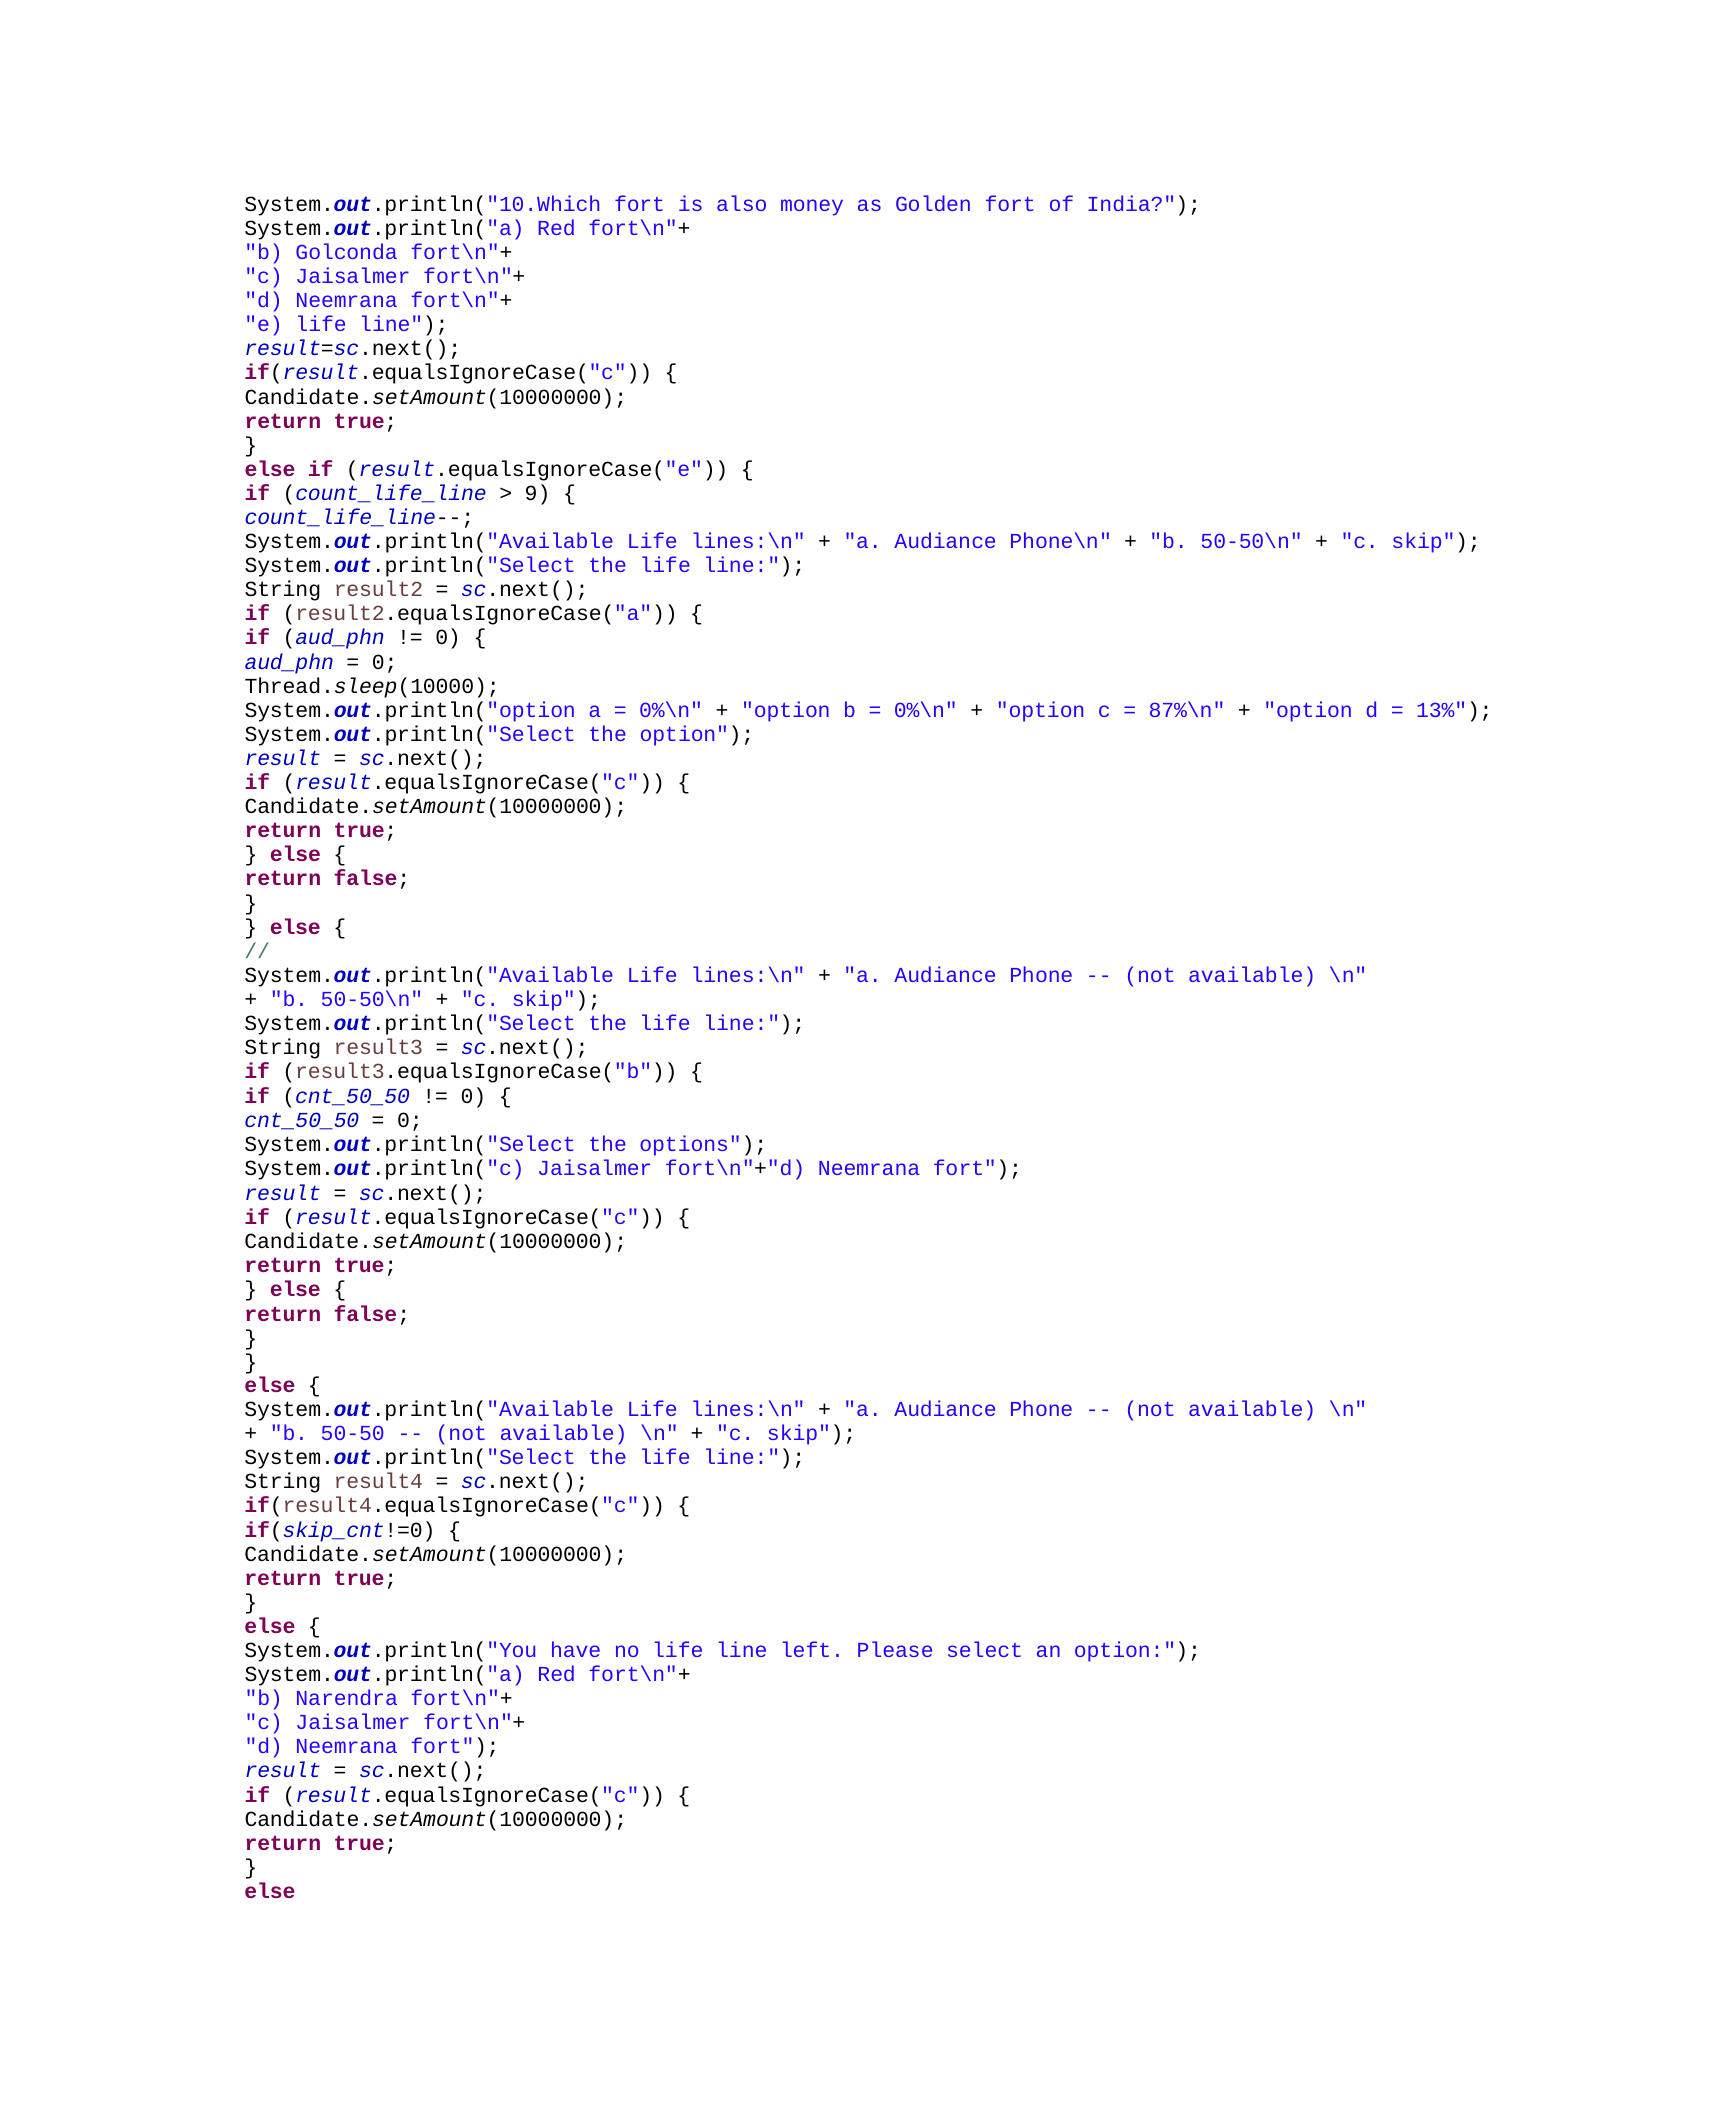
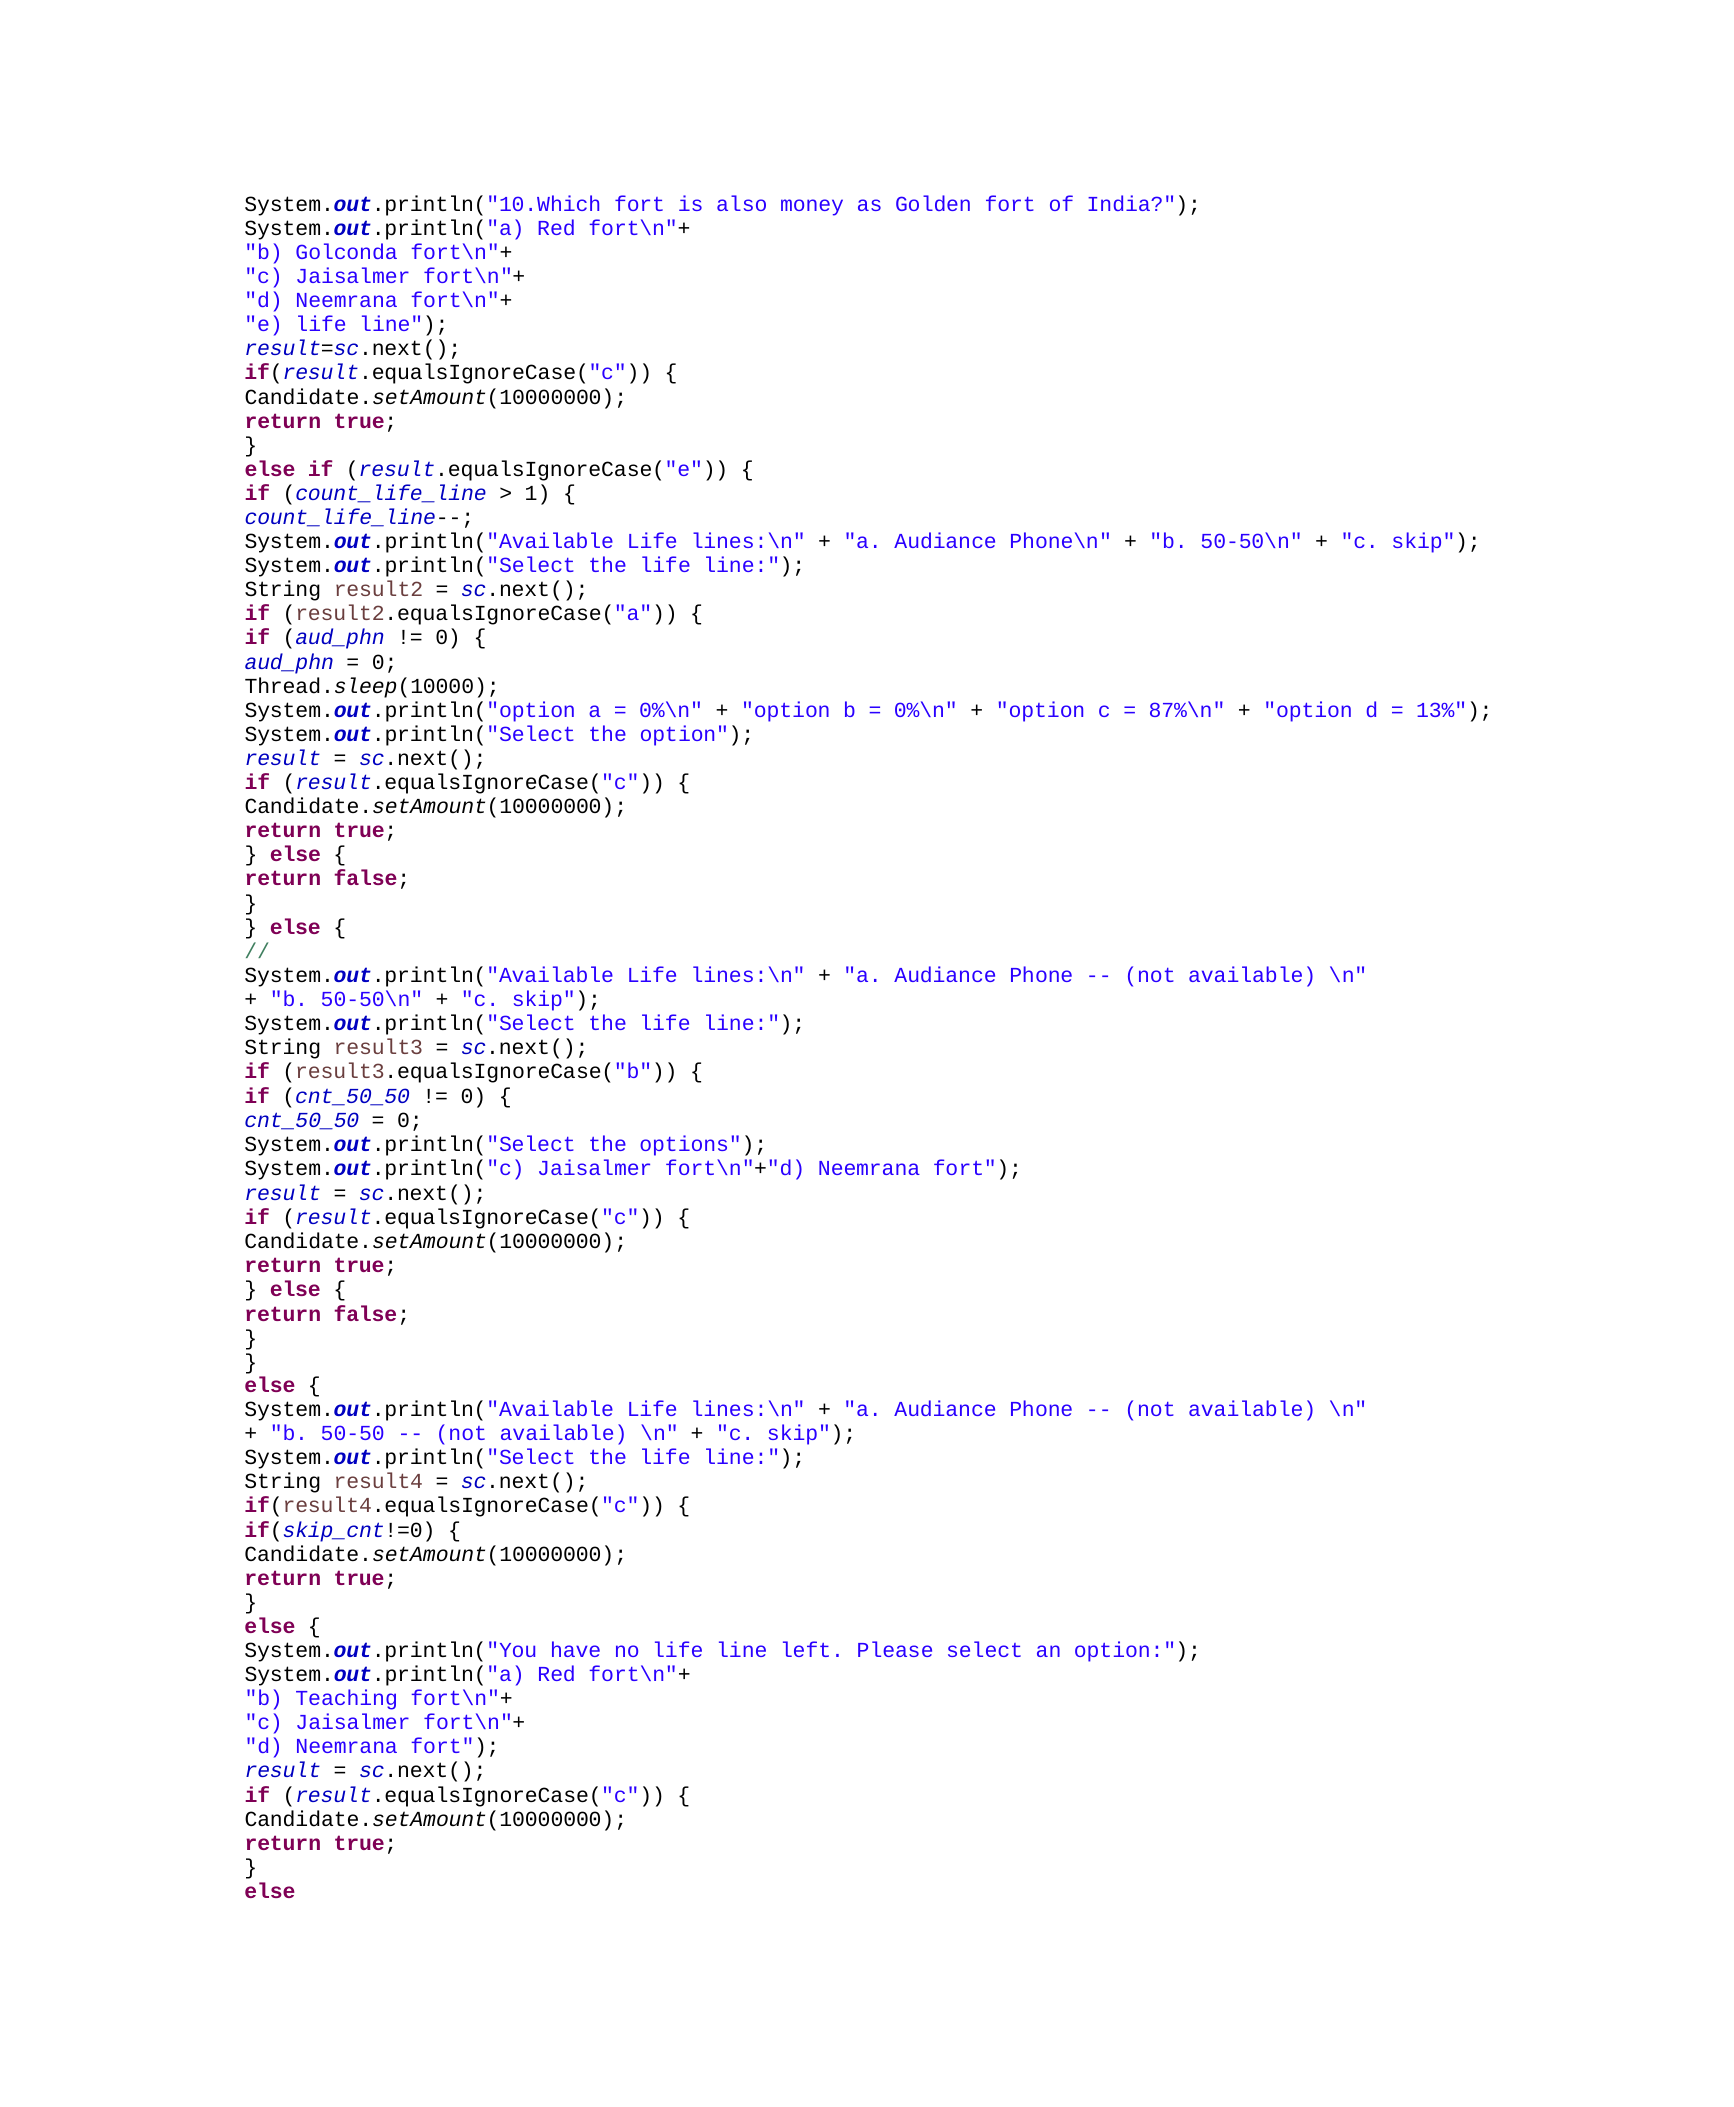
9: 9 -> 1 (538, 493)
Narendra: Narendra -> Teaching (347, 1698)
